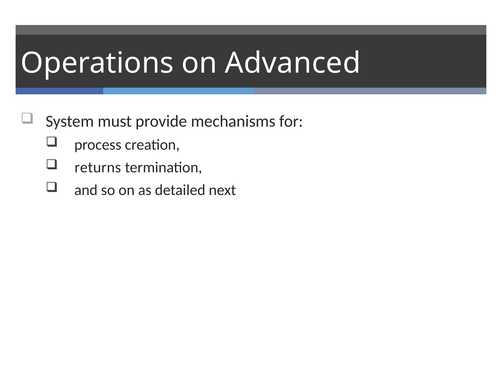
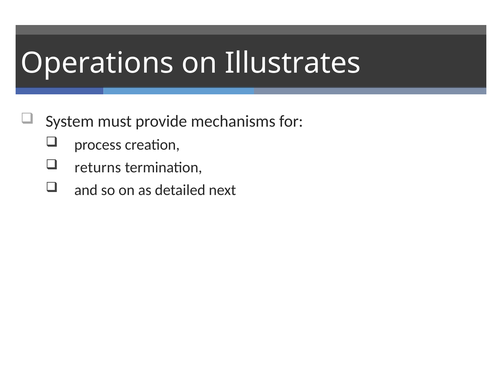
Advanced: Advanced -> Illustrates (293, 63)
